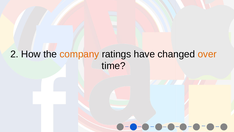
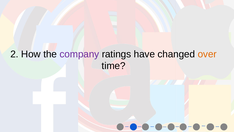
company colour: orange -> purple (79, 54)
